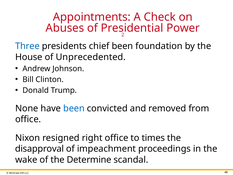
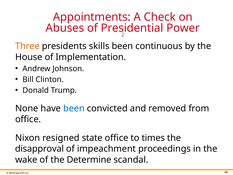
Three colour: blue -> orange (27, 46)
chief: chief -> skills (99, 46)
foundation: foundation -> continuous (159, 46)
Unprecedented: Unprecedented -> Implementation (91, 57)
right: right -> state (92, 138)
